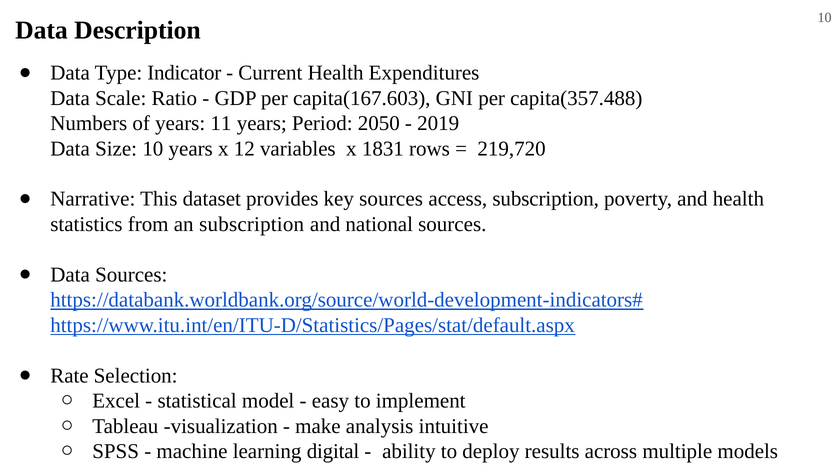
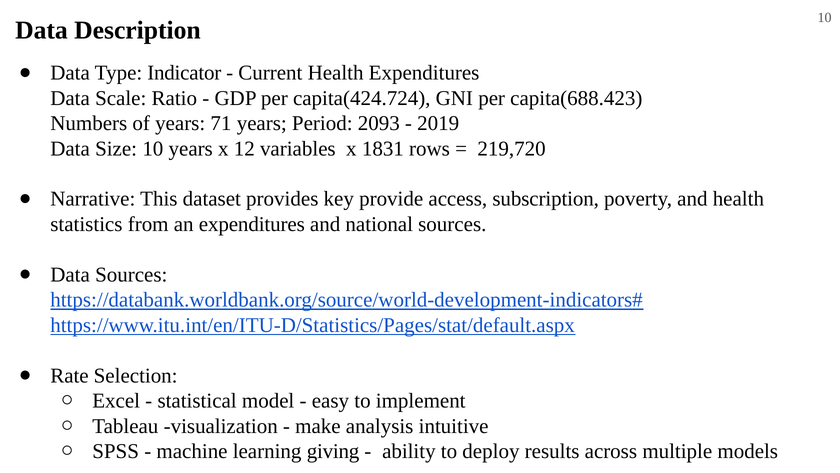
capita(167.603: capita(167.603 -> capita(424.724 (362, 98)
capita(357.488: capita(357.488 -> capita(688.423 (576, 98)
11: 11 -> 71 (221, 123)
2050: 2050 -> 2093 (379, 123)
key sources: sources -> provide (391, 199)
an subscription: subscription -> expenditures (252, 224)
digital: digital -> giving (333, 451)
